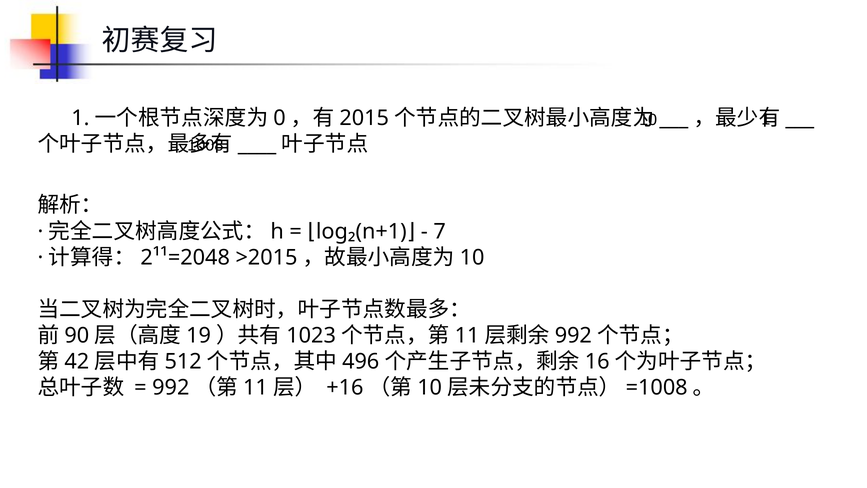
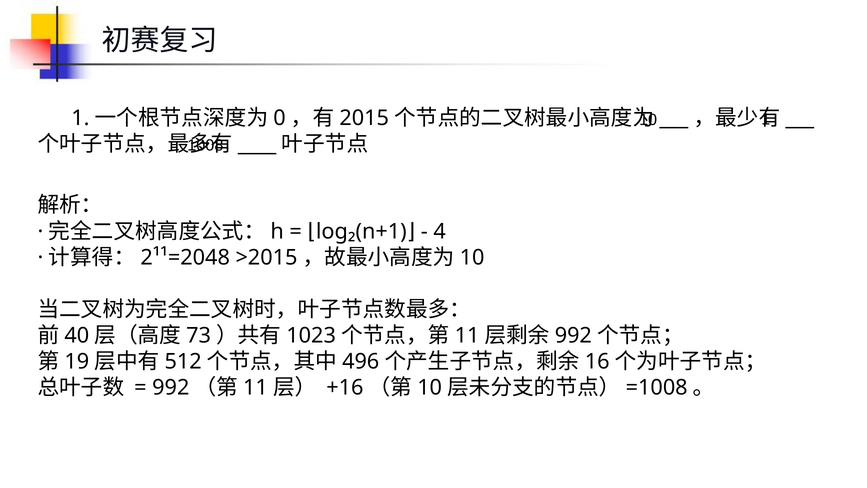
7: 7 -> 4 (440, 231)
90: 90 -> 40 (77, 335)
19: 19 -> 73 (199, 335)
42: 42 -> 19 (77, 361)
